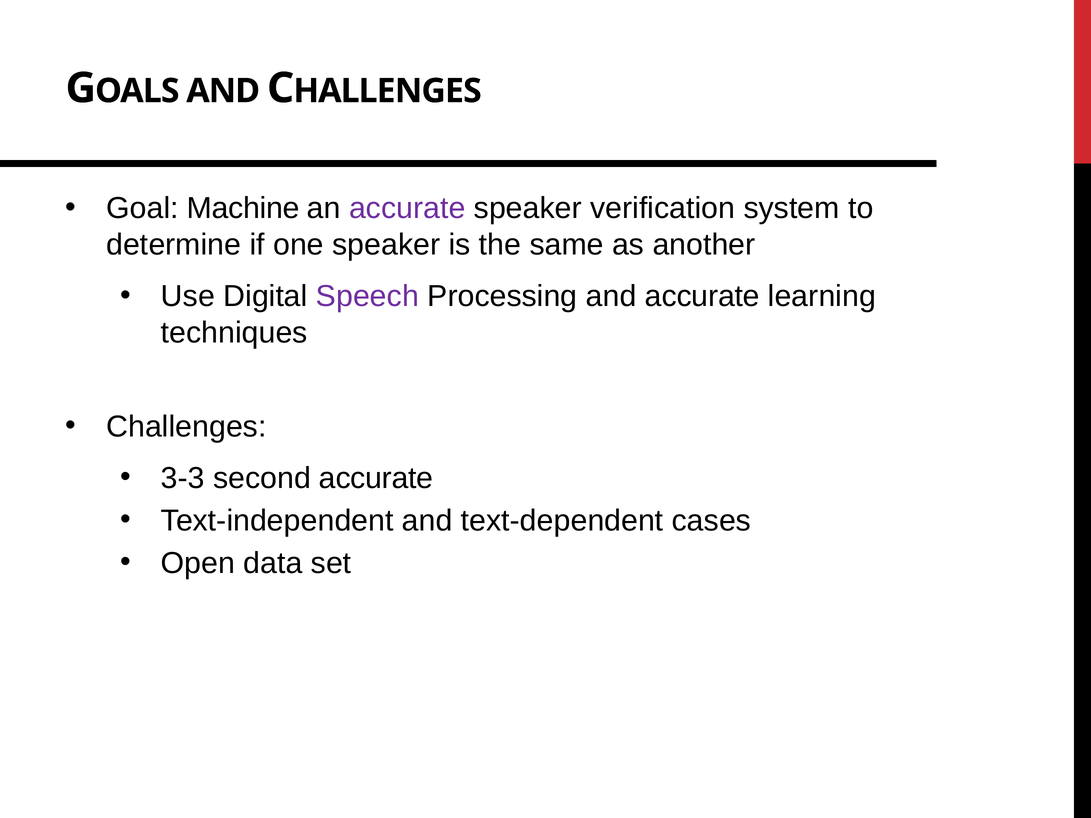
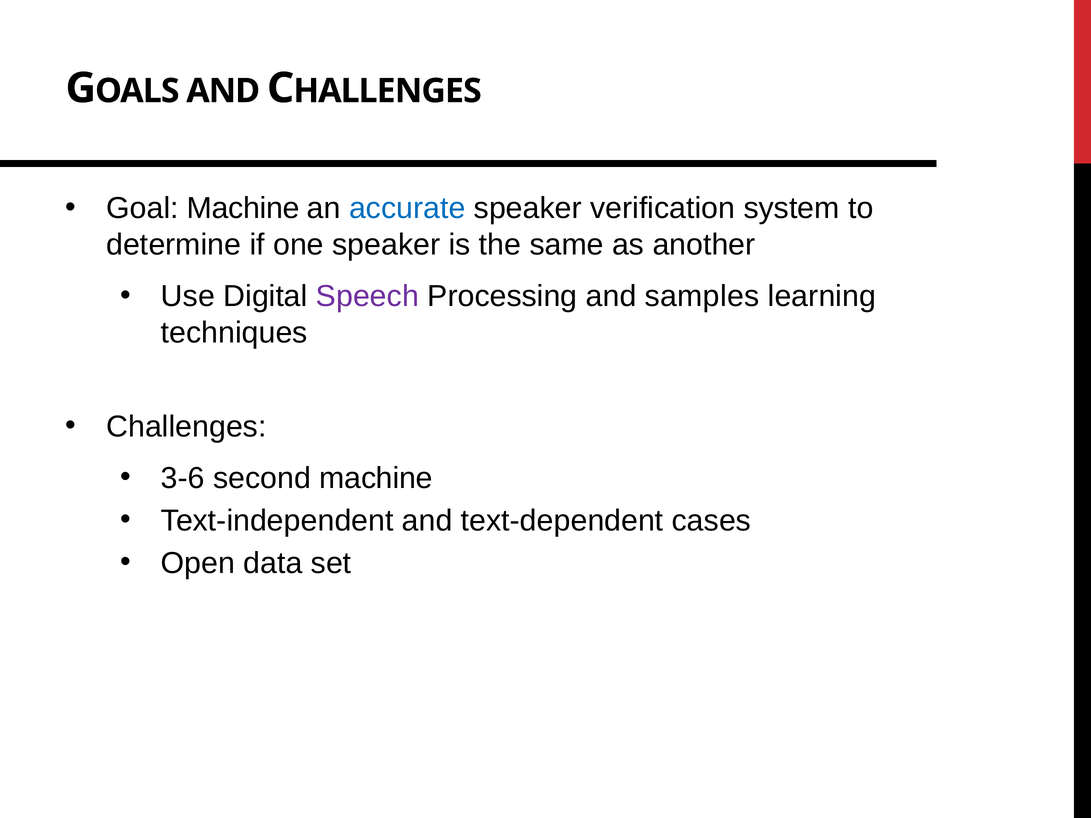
accurate colour: purple -> blue (407, 208)
and accurate: accurate -> samples (702, 296)
3-3: 3-3 -> 3-6 (183, 478)
second accurate: accurate -> machine (376, 478)
